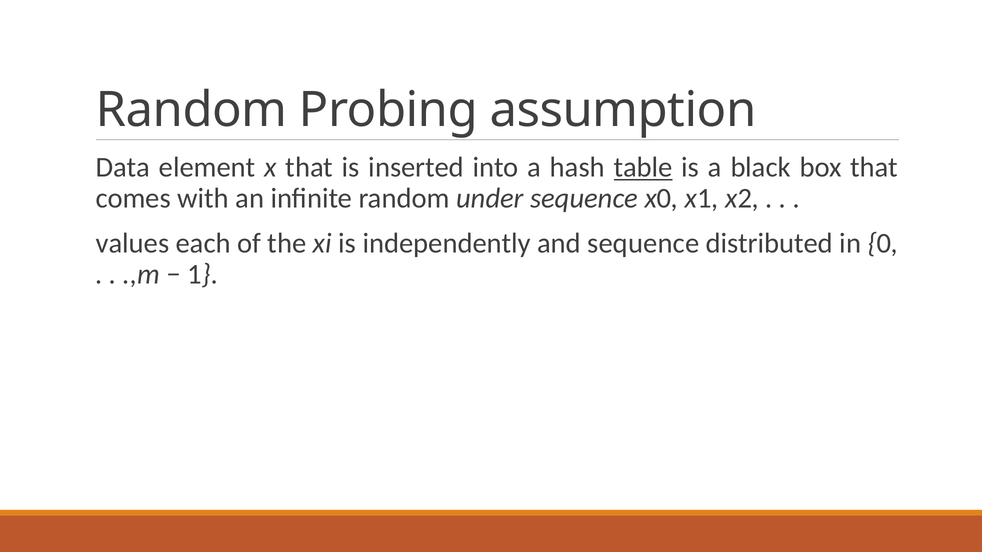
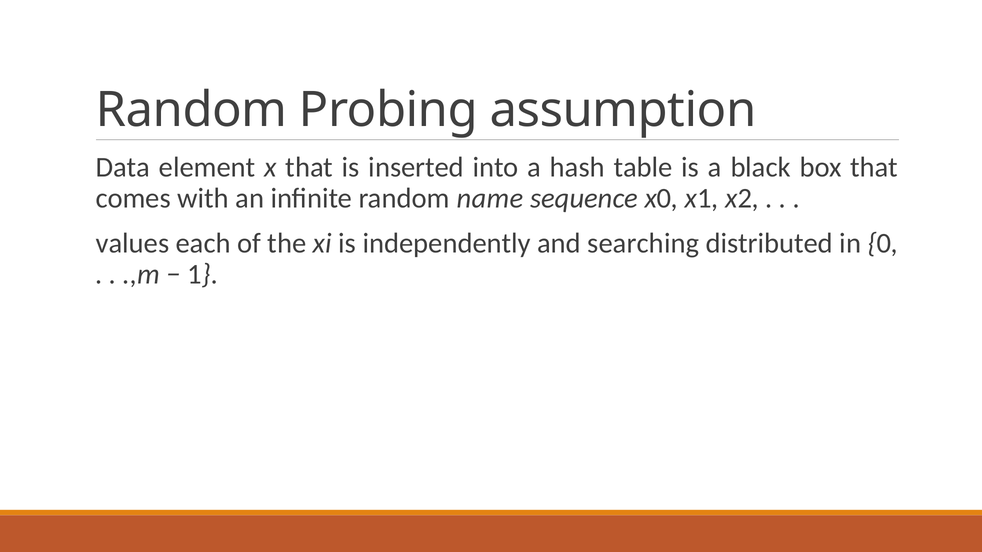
table underline: present -> none (643, 168)
under: under -> name (490, 198)
and sequence: sequence -> searching (643, 244)
